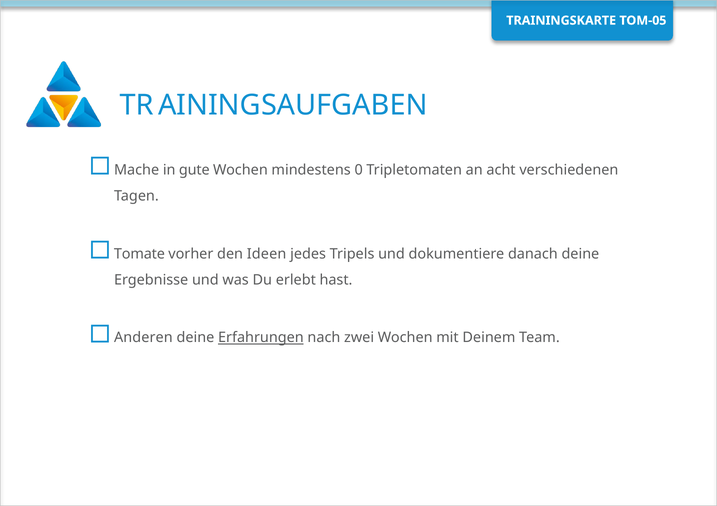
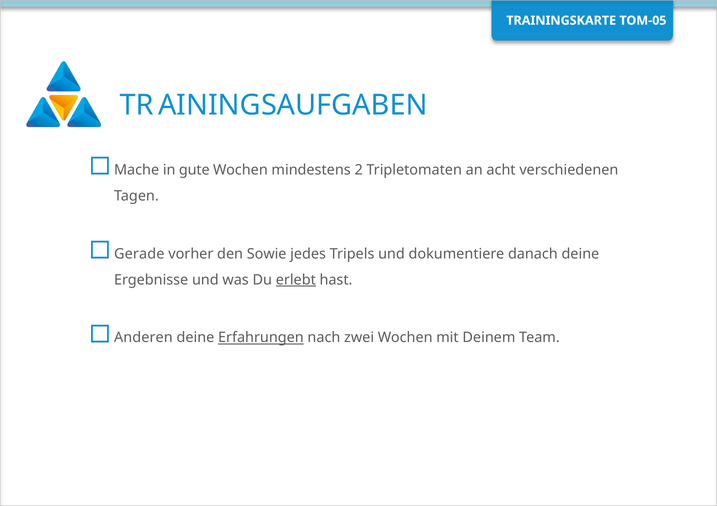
0: 0 -> 2 (359, 170)
Tomate: Tomate -> Gerade (139, 253)
Ideen: Ideen -> Sowie (267, 253)
erlebt underline: none -> present (296, 280)
